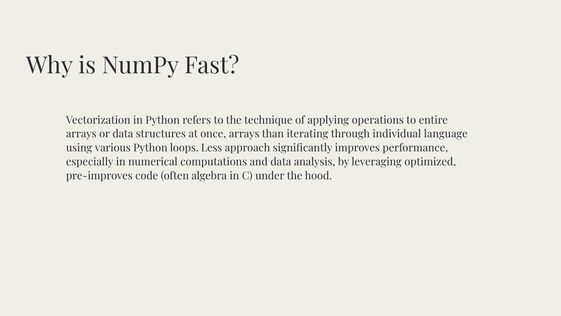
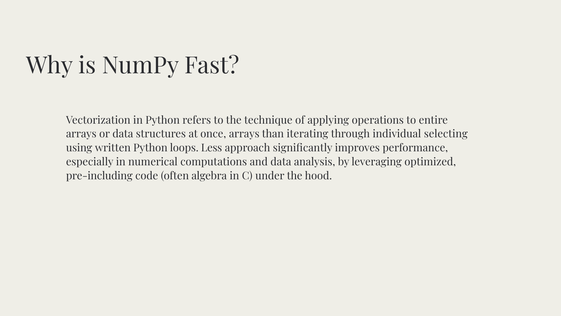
language: language -> selecting (446, 134)
various: various -> written (113, 148)
pre-improves: pre-improves -> pre-including (99, 176)
